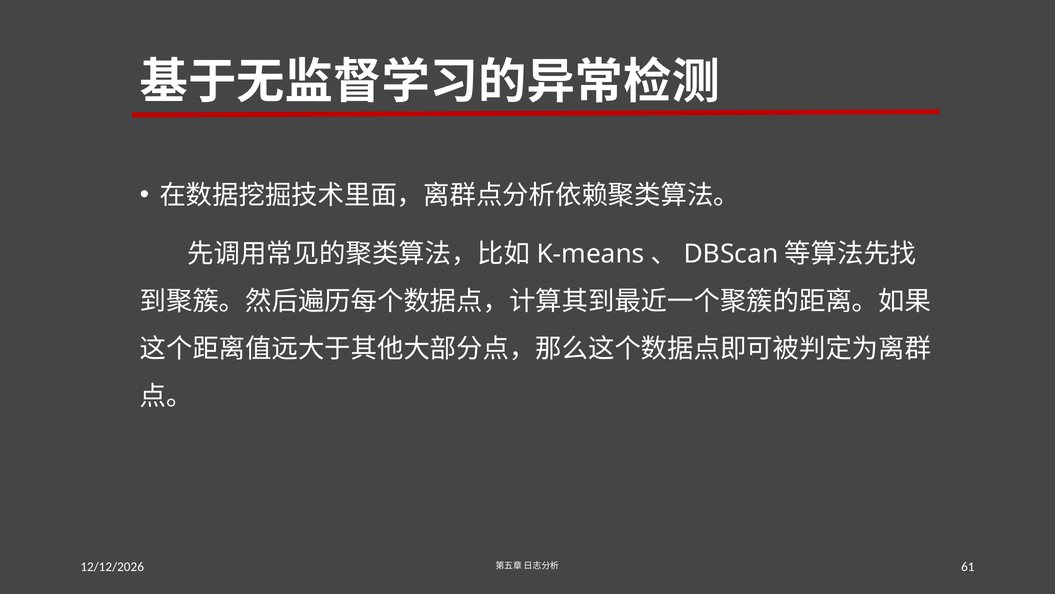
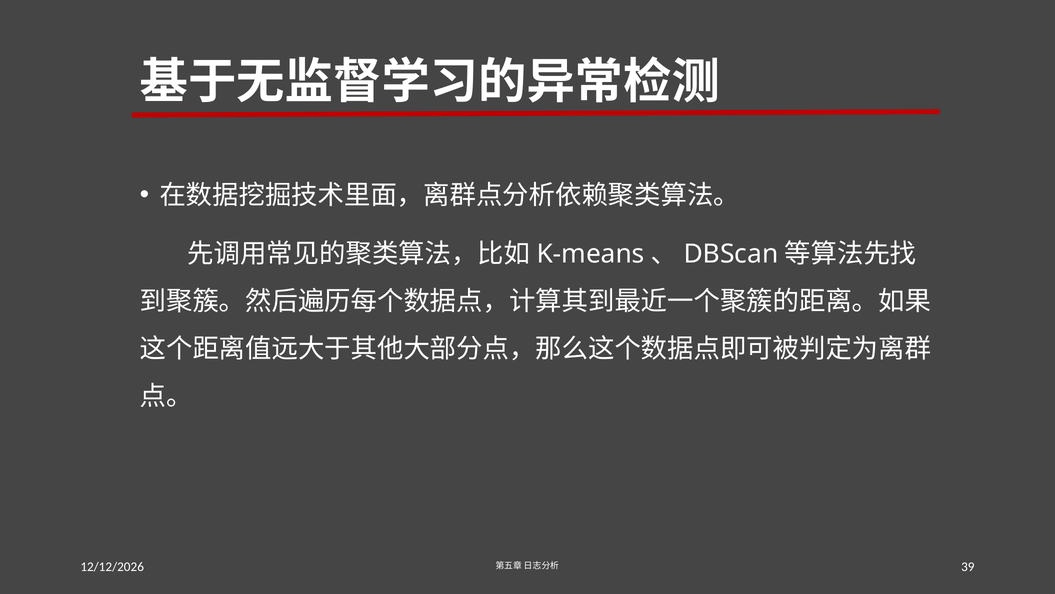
61: 61 -> 39 (968, 567)
